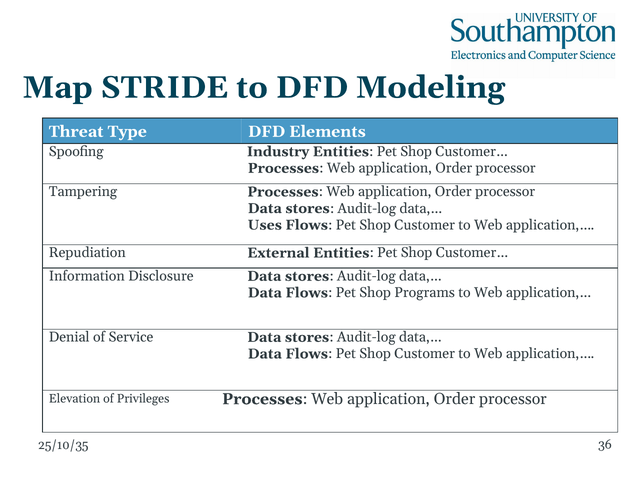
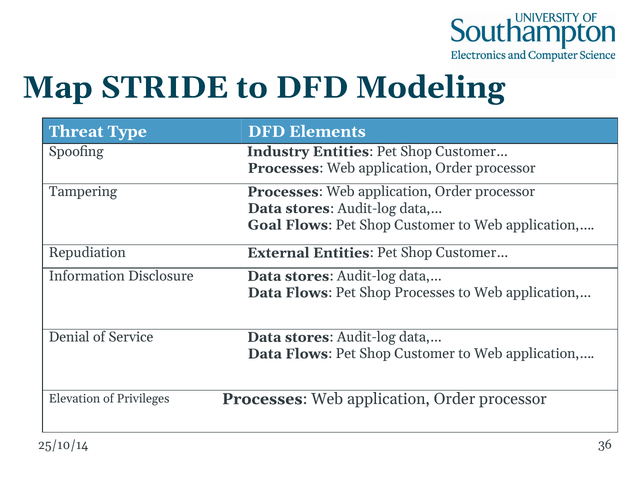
Uses: Uses -> Goal (265, 225)
Shop Programs: Programs -> Processes (425, 293)
25/10/35: 25/10/35 -> 25/10/14 (63, 445)
